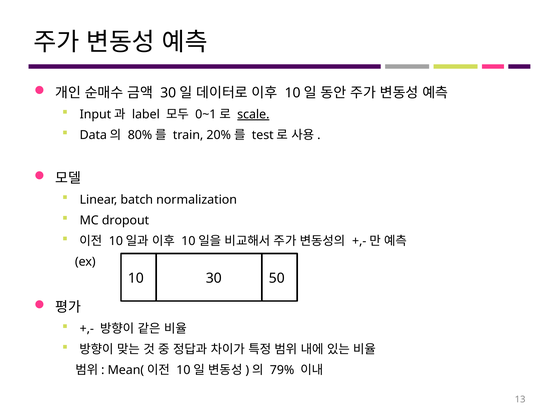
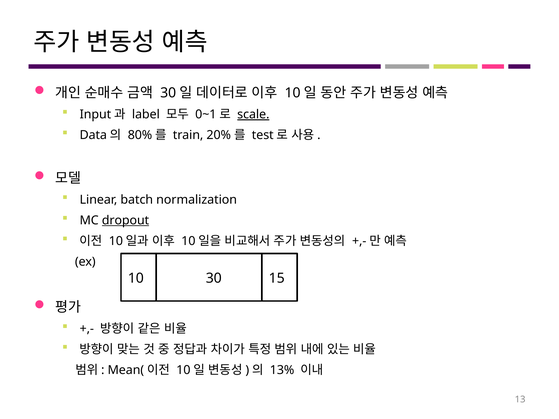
dropout underline: none -> present (125, 220)
50: 50 -> 15 (277, 278)
79%: 79% -> 13% (282, 370)
